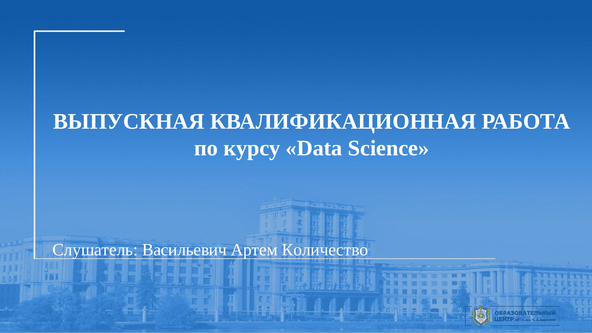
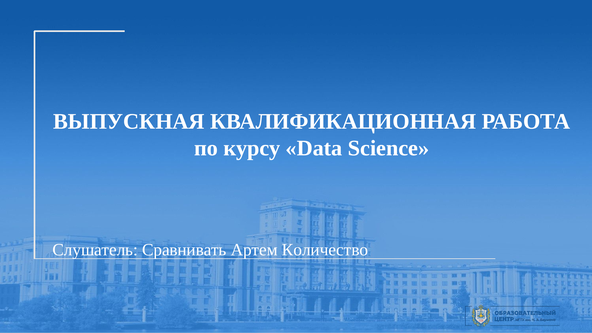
Васильевич: Васильевич -> Сравнивать (184, 250)
